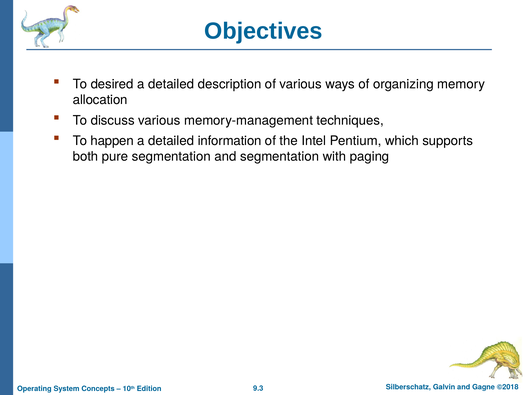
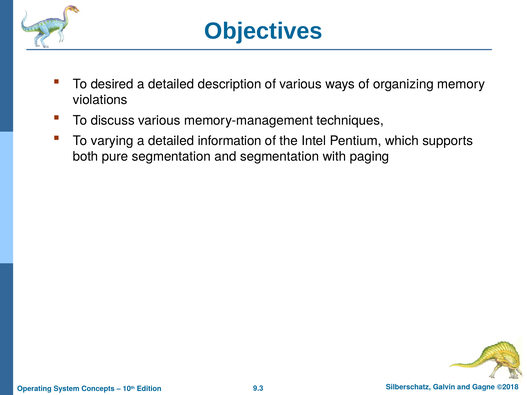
allocation: allocation -> violations (100, 100)
happen: happen -> varying (112, 141)
